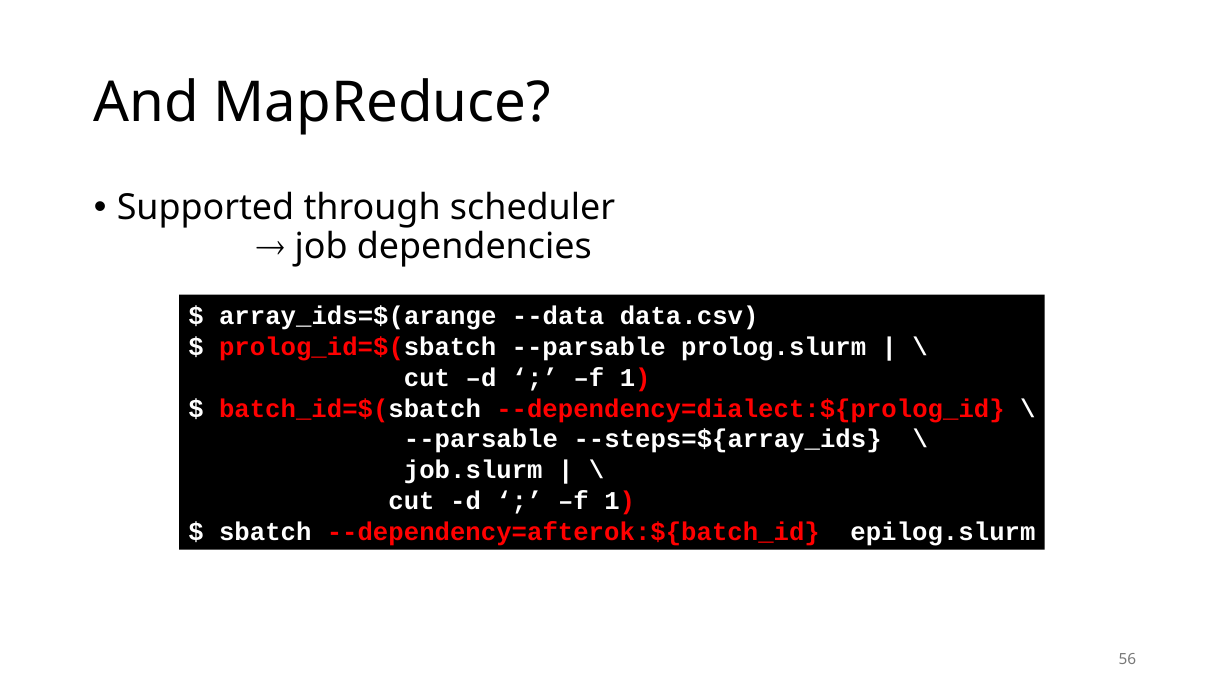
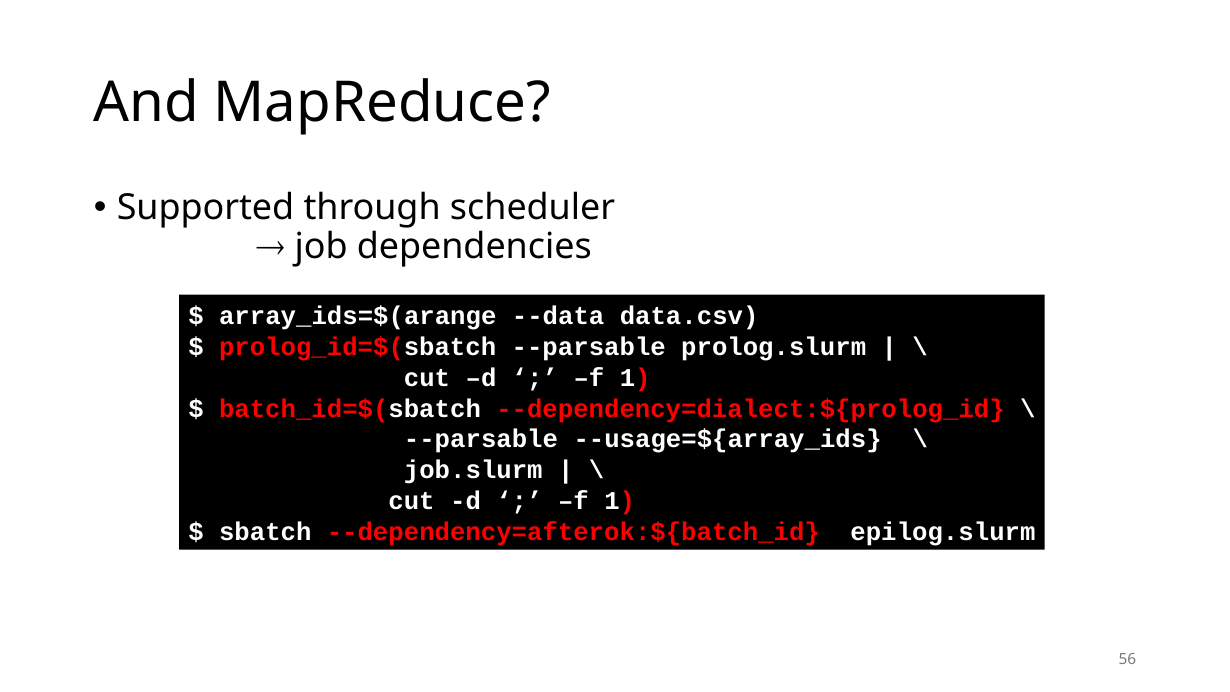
--steps=${array_ids: --steps=${array_ids -> --usage=${array_ids (728, 439)
